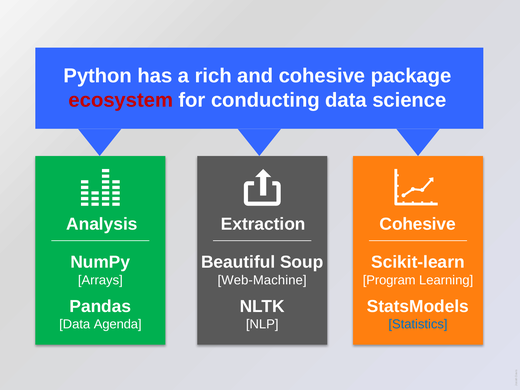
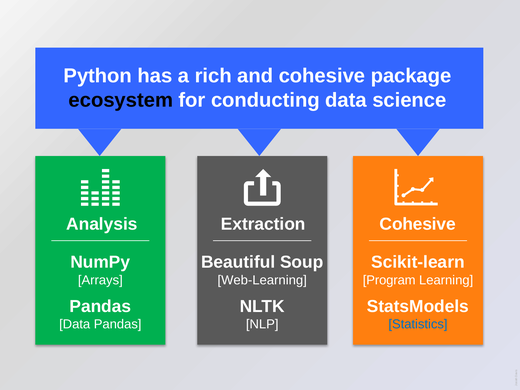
ecosystem colour: red -> black (121, 100)
Web-Machine: Web-Machine -> Web-Learning (262, 280)
Data Agenda: Agenda -> Pandas (118, 324)
